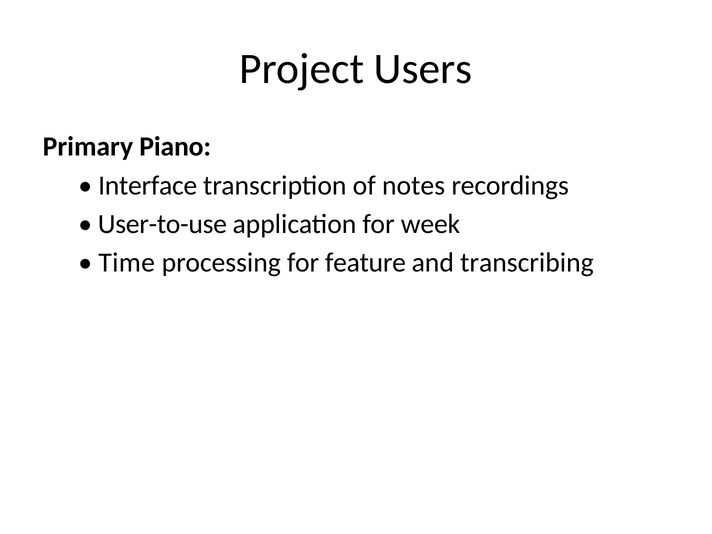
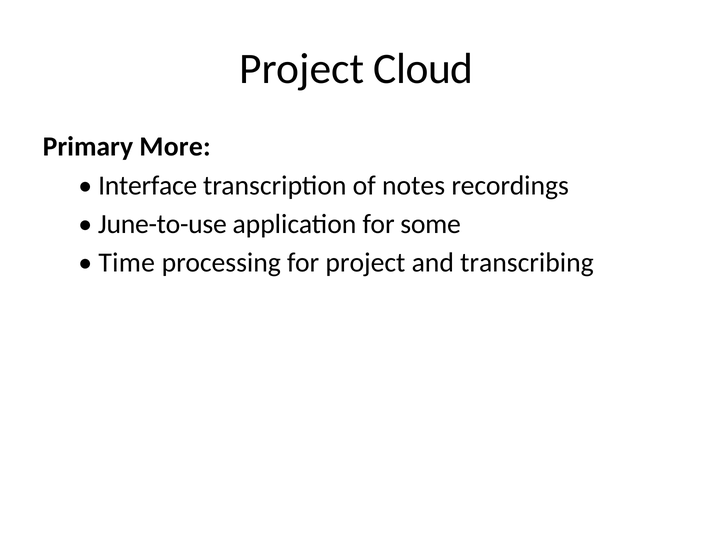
Users: Users -> Cloud (423, 69)
Piano: Piano -> More (175, 147)
User-to-use: User-to-use -> June-to-use (162, 224)
week: week -> some (431, 224)
for feature: feature -> project (365, 263)
